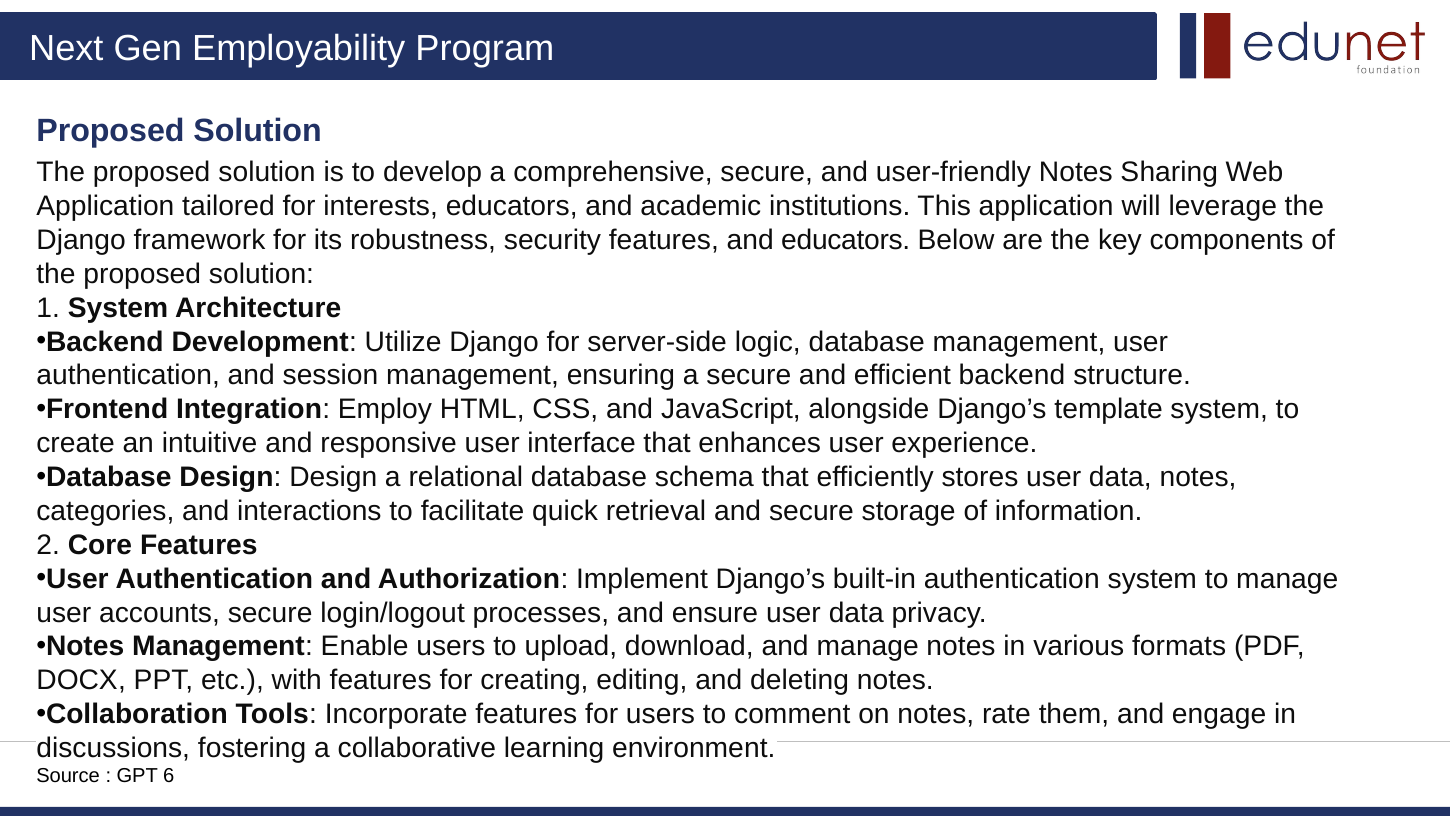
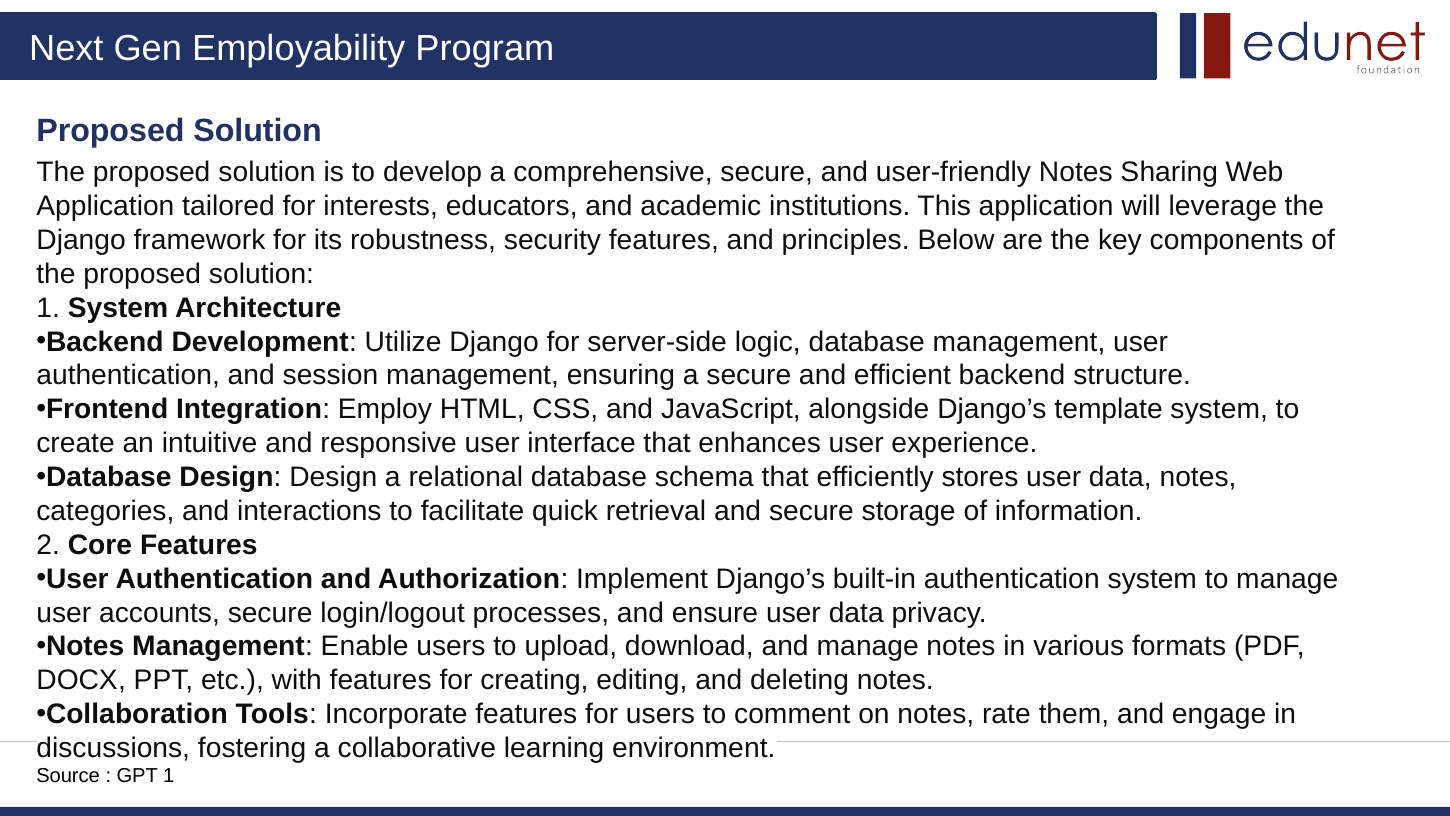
and educators: educators -> principles (846, 240)
GPT 6: 6 -> 1 (169, 775)
